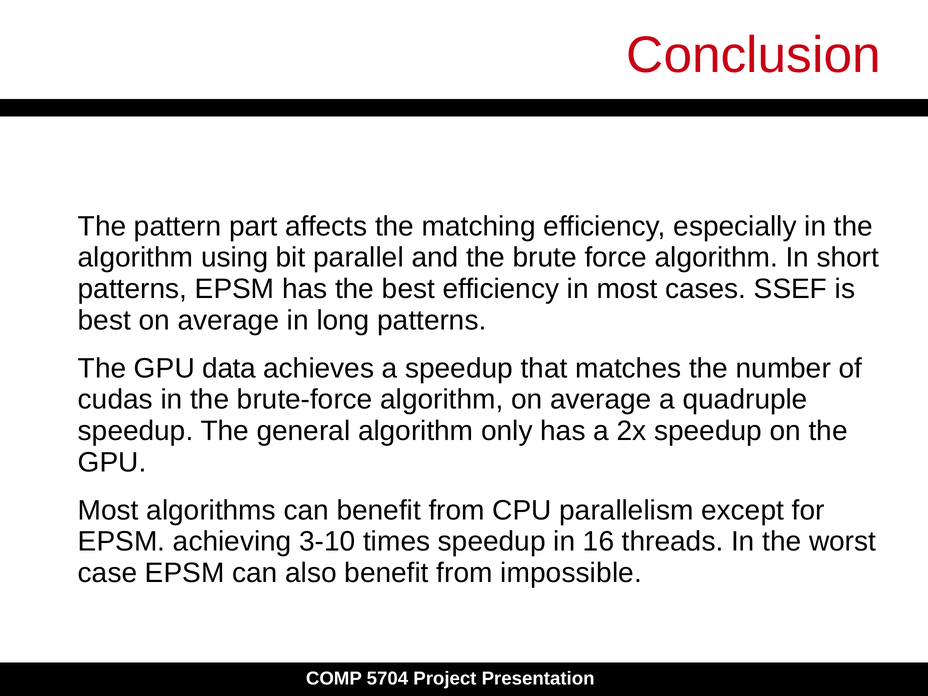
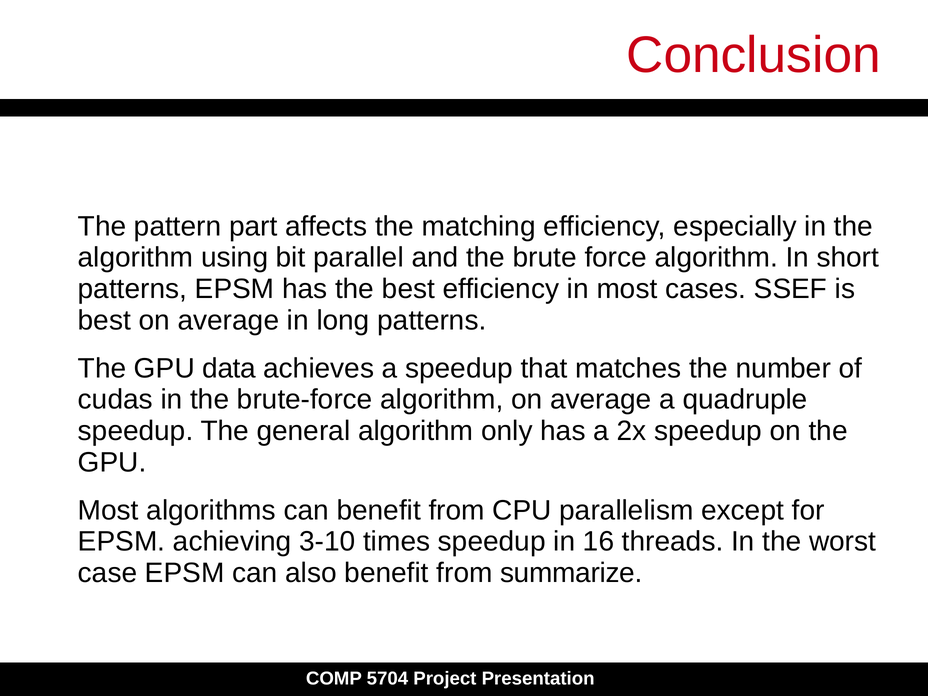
impossible: impossible -> summarize (571, 573)
